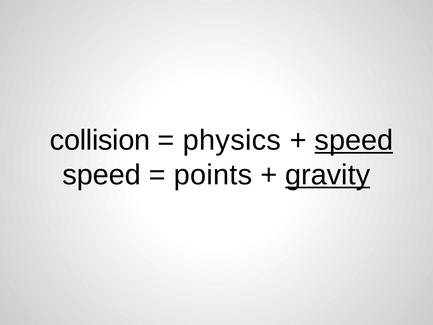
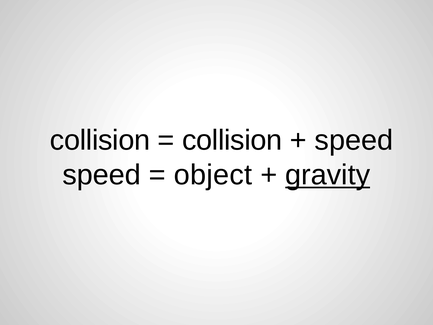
physics: physics -> collision (232, 140)
speed underline: present -> none (354, 140)
points: points -> object (213, 175)
